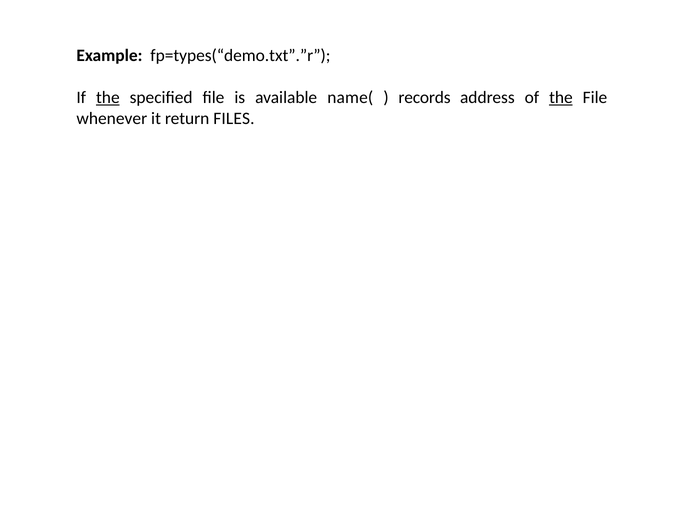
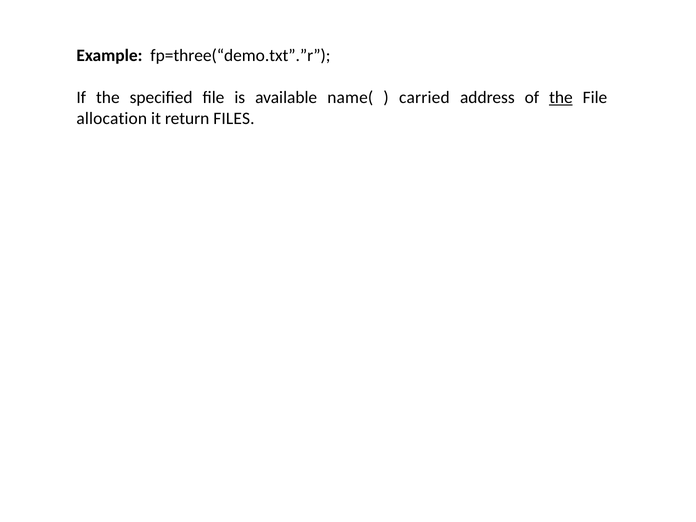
fp=types(“demo.txt”.”r: fp=types(“demo.txt”.”r -> fp=three(“demo.txt”.”r (240, 56)
the underline: present -> none (108, 97)
records: records -> carried (424, 97)
whenever: whenever -> allocation (112, 118)
